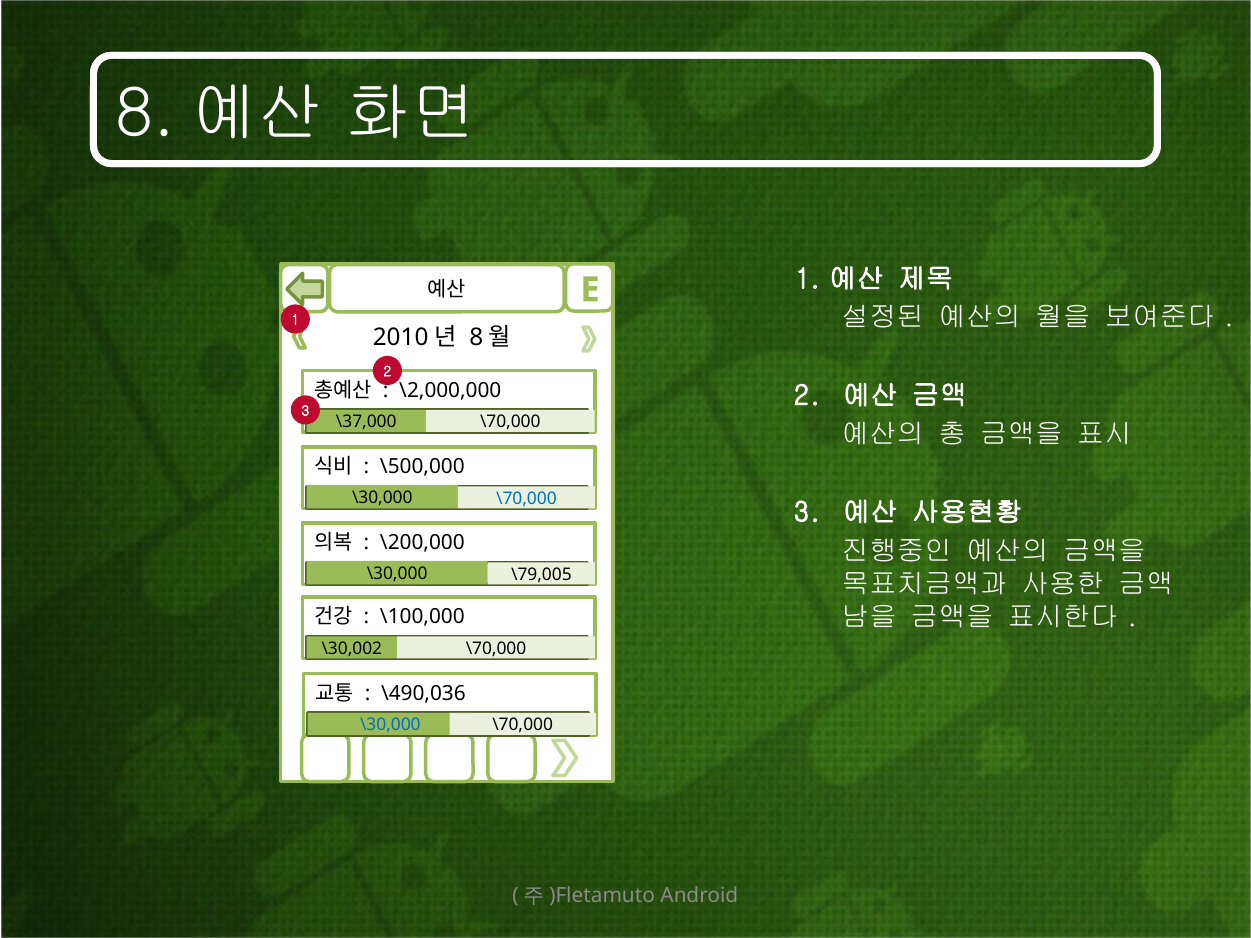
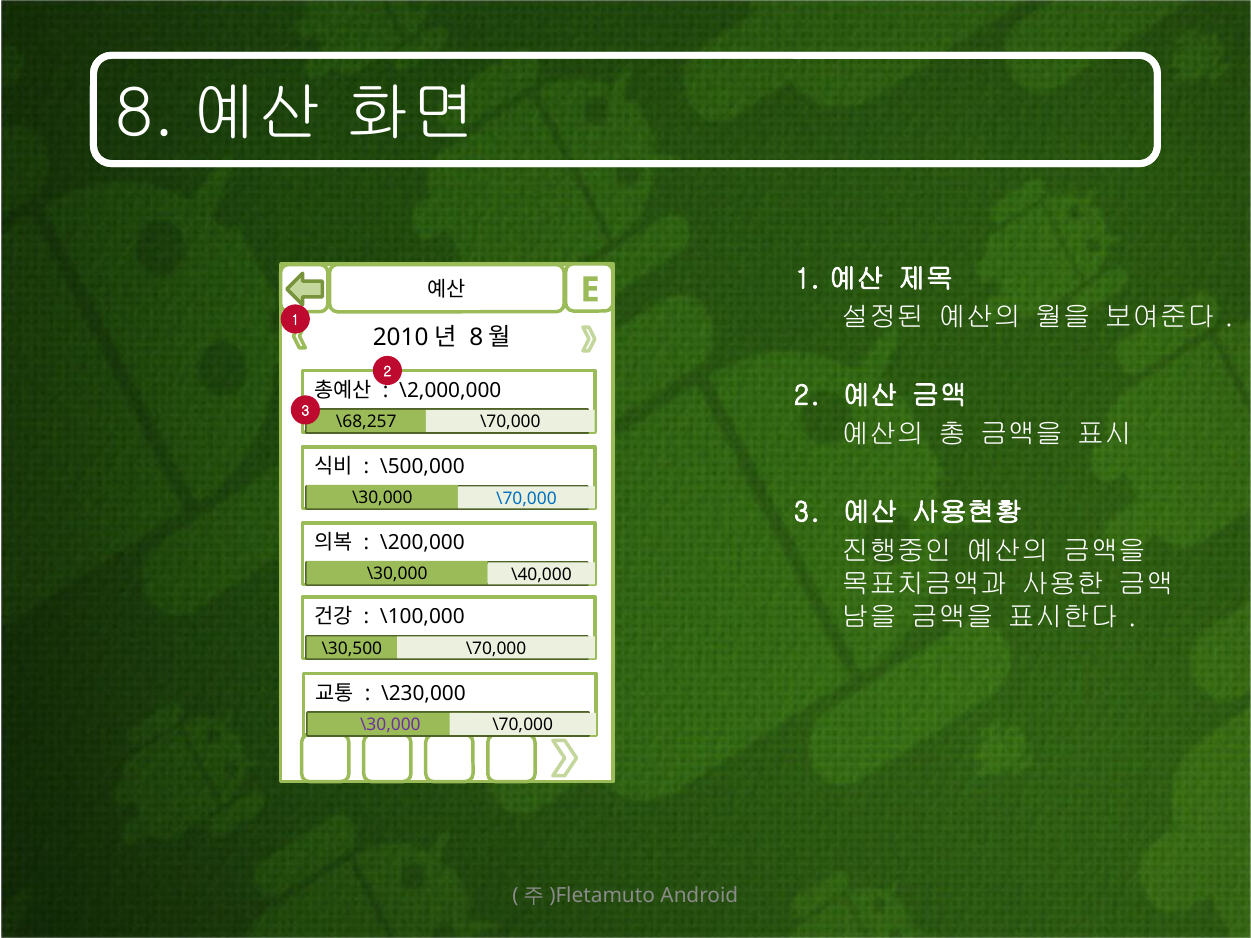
\37,000: \37,000 -> \68,257 (366, 422)
\79,005: \79,005 -> \40,000 (541, 575)
\30,002: \30,002 -> \30,500 (352, 649)
\490,036: \490,036 -> \230,000 (423, 694)
\30,000 colour: blue -> purple (390, 725)
